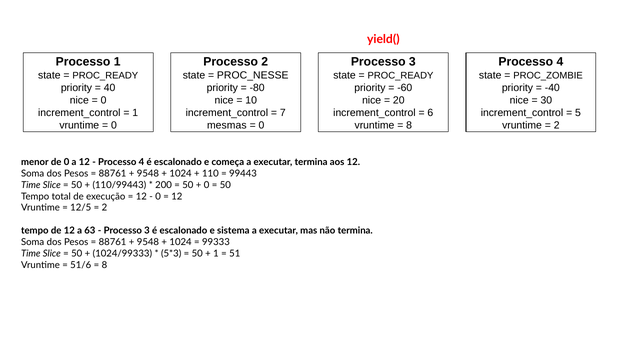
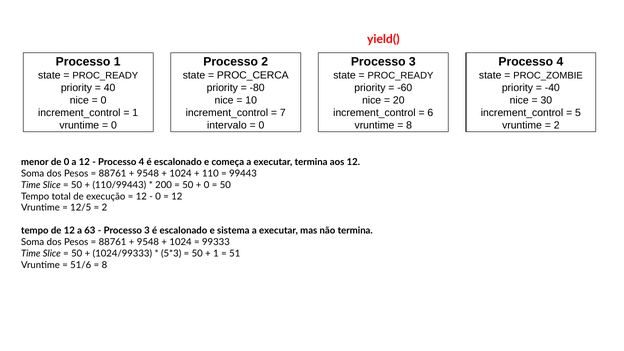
PROC_NESSE: PROC_NESSE -> PROC_CERCA (253, 75)
mesmas: mesmas -> intervalo (227, 125)
